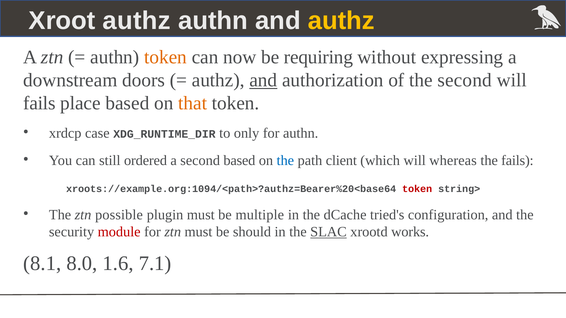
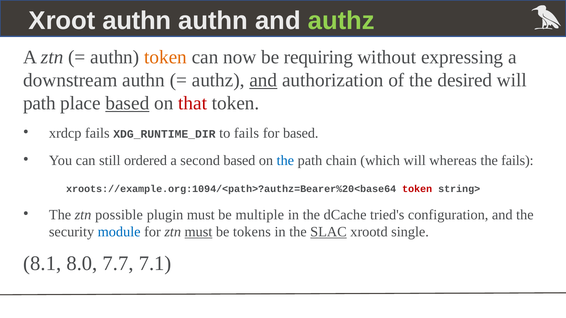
Xroot authz: authz -> authn (137, 21)
authz colour: yellow -> light green (341, 21)
downstream doors: doors -> authn (144, 80)
the second: second -> desired (465, 80)
fails: fails -> path (39, 103)
based underline: none -> present (127, 103)
that colour: orange -> red (193, 103)
xrdcp case: case -> fails (97, 133)
to only: only -> fails (246, 133)
for authn: authn -> based (301, 133)
client: client -> chain (341, 161)
module colour: red -> blue (119, 232)
must underline: none -> present (198, 232)
should: should -> tokens (252, 232)
works: works -> single (410, 232)
1.6: 1.6 -> 7.7 (118, 264)
